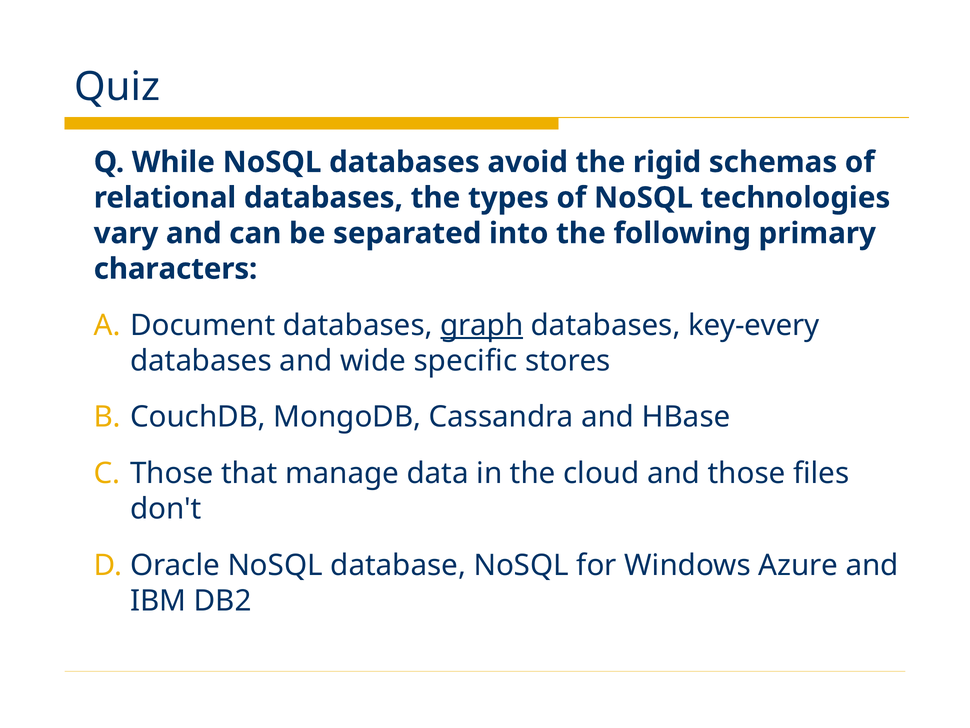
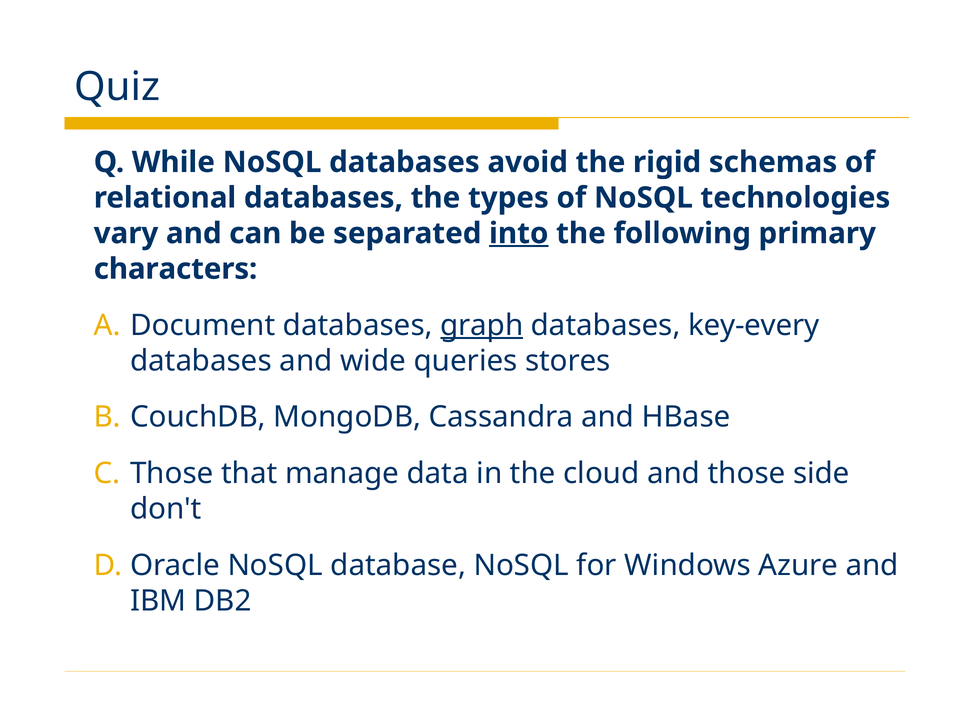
into underline: none -> present (519, 233)
specific: specific -> queries (466, 361)
files: files -> side (821, 473)
